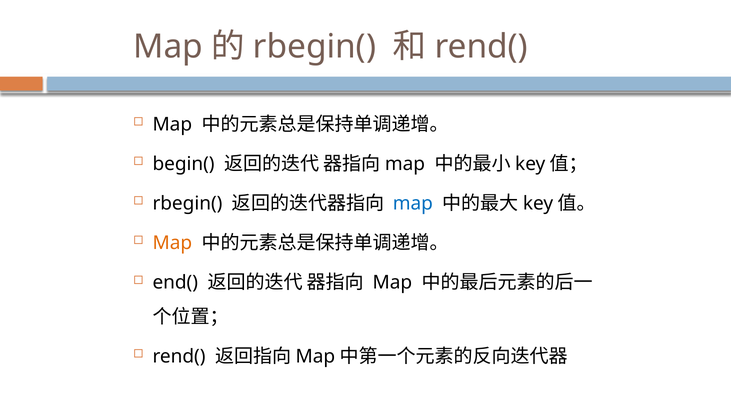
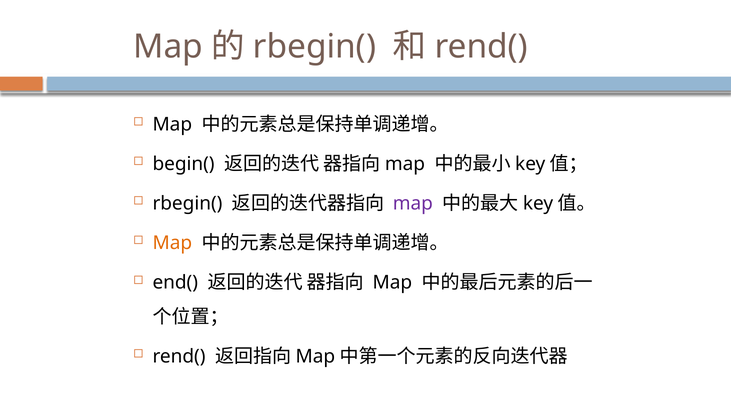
map colour: blue -> purple (413, 204)
